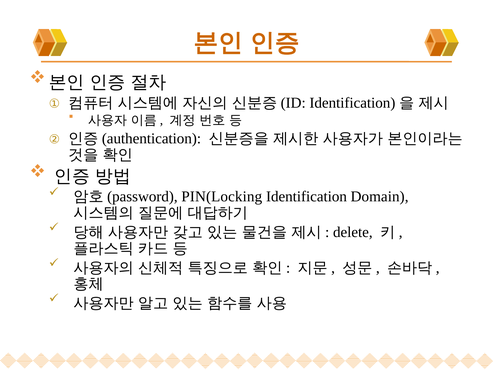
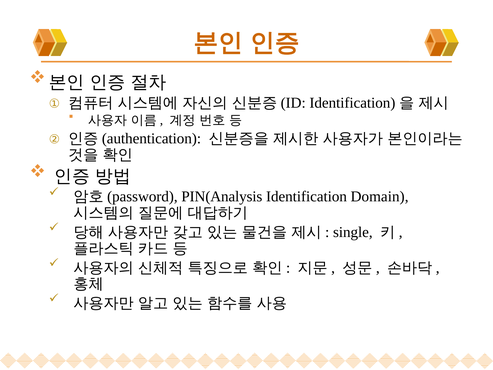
PIN(Locking: PIN(Locking -> PIN(Analysis (222, 197)
delete: delete -> single (353, 232)
